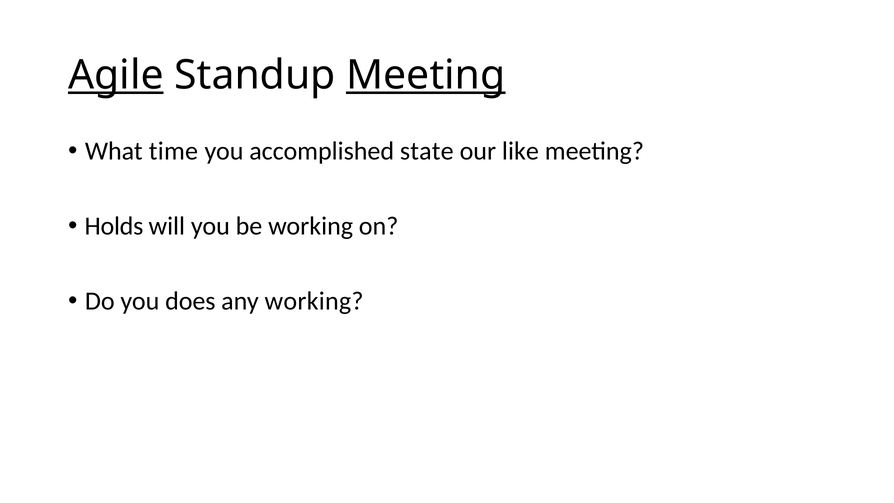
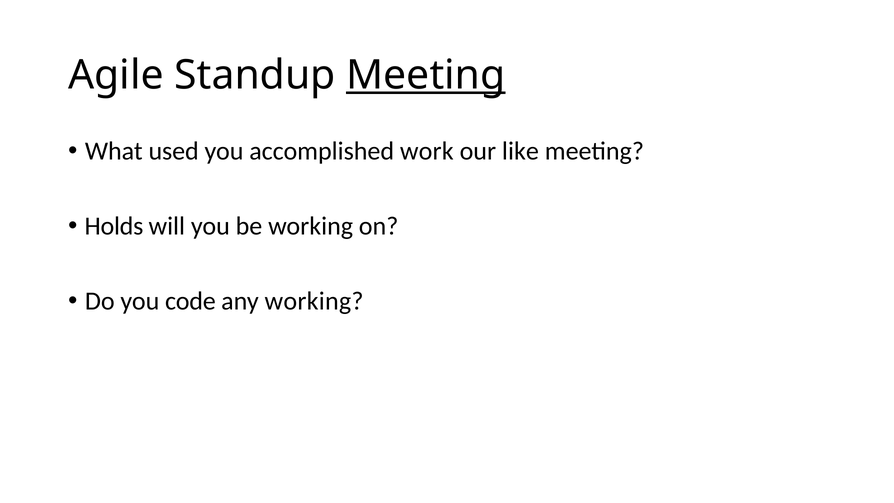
Agile underline: present -> none (116, 75)
time: time -> used (174, 151)
state: state -> work (427, 151)
does: does -> code (190, 301)
